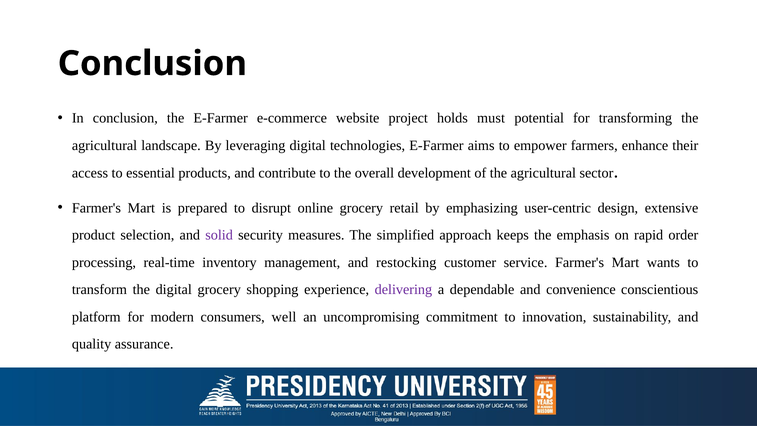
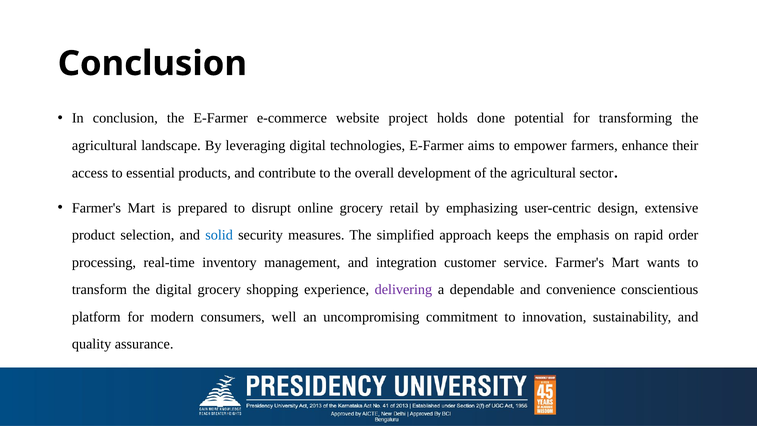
must: must -> done (491, 118)
solid colour: purple -> blue (219, 235)
restocking: restocking -> integration (406, 262)
